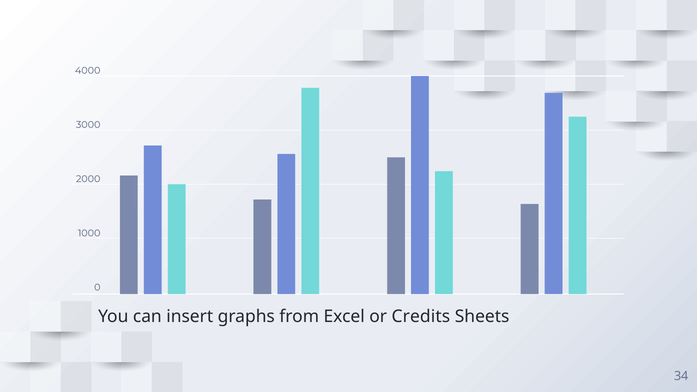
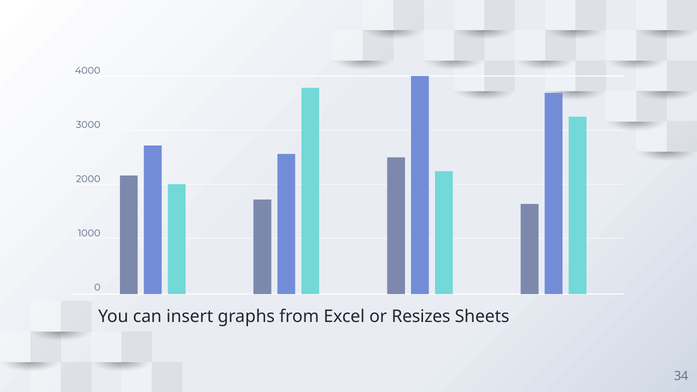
Credits: Credits -> Resizes (421, 317)
